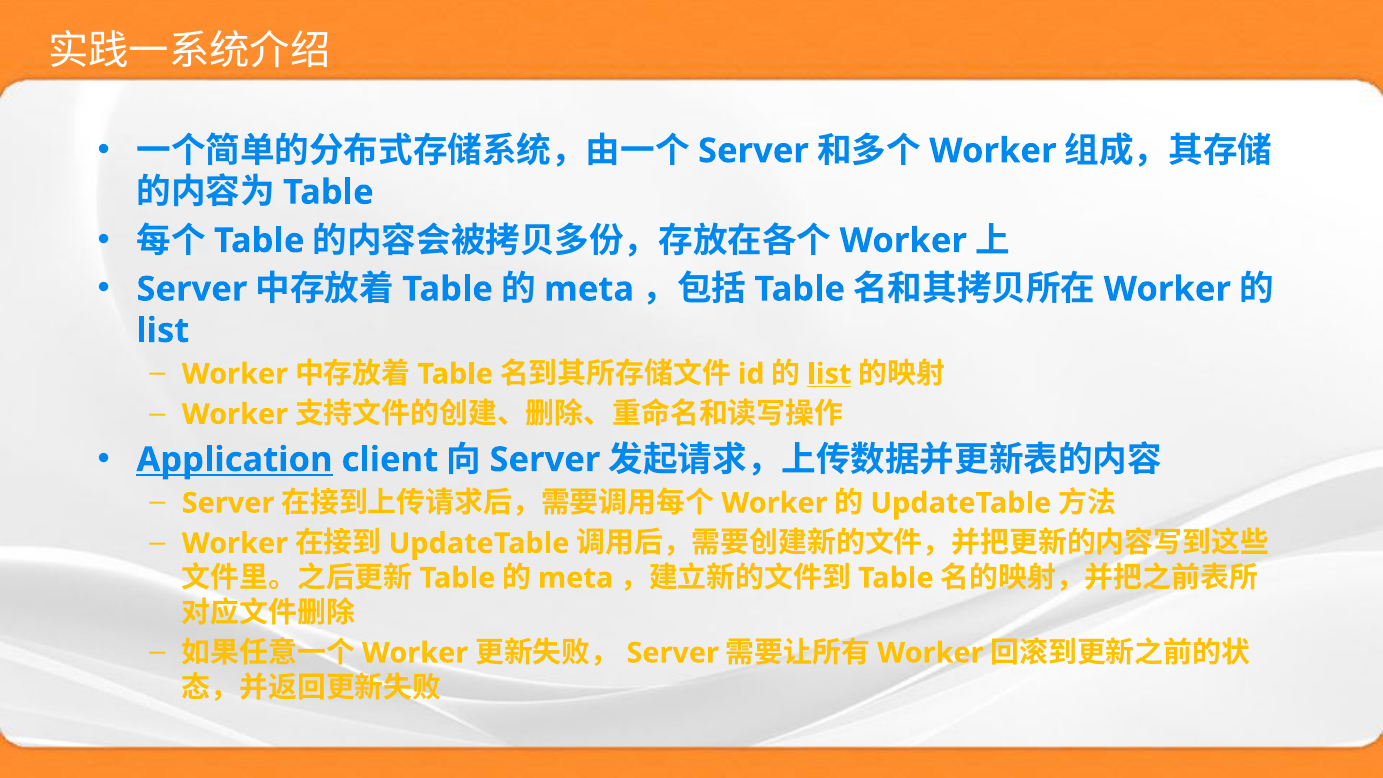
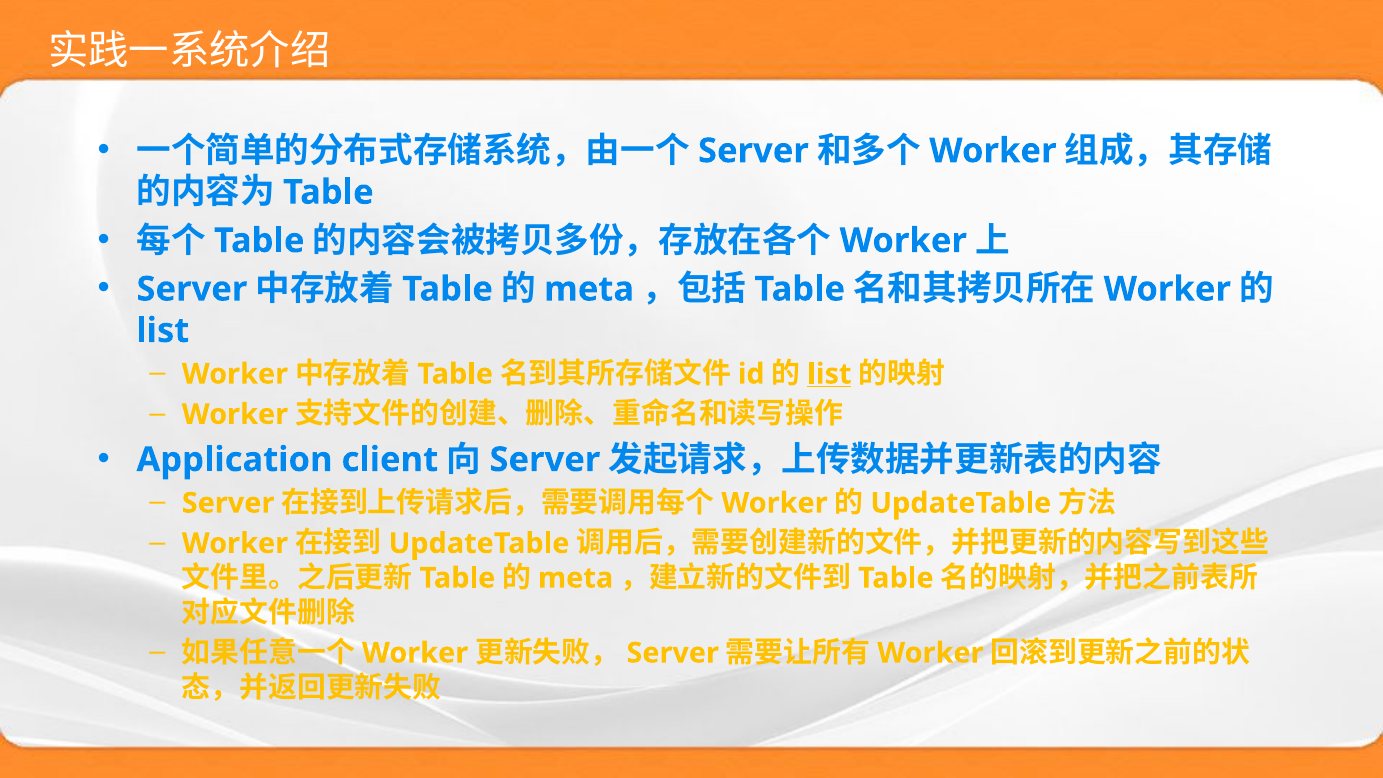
Application underline: present -> none (234, 460)
